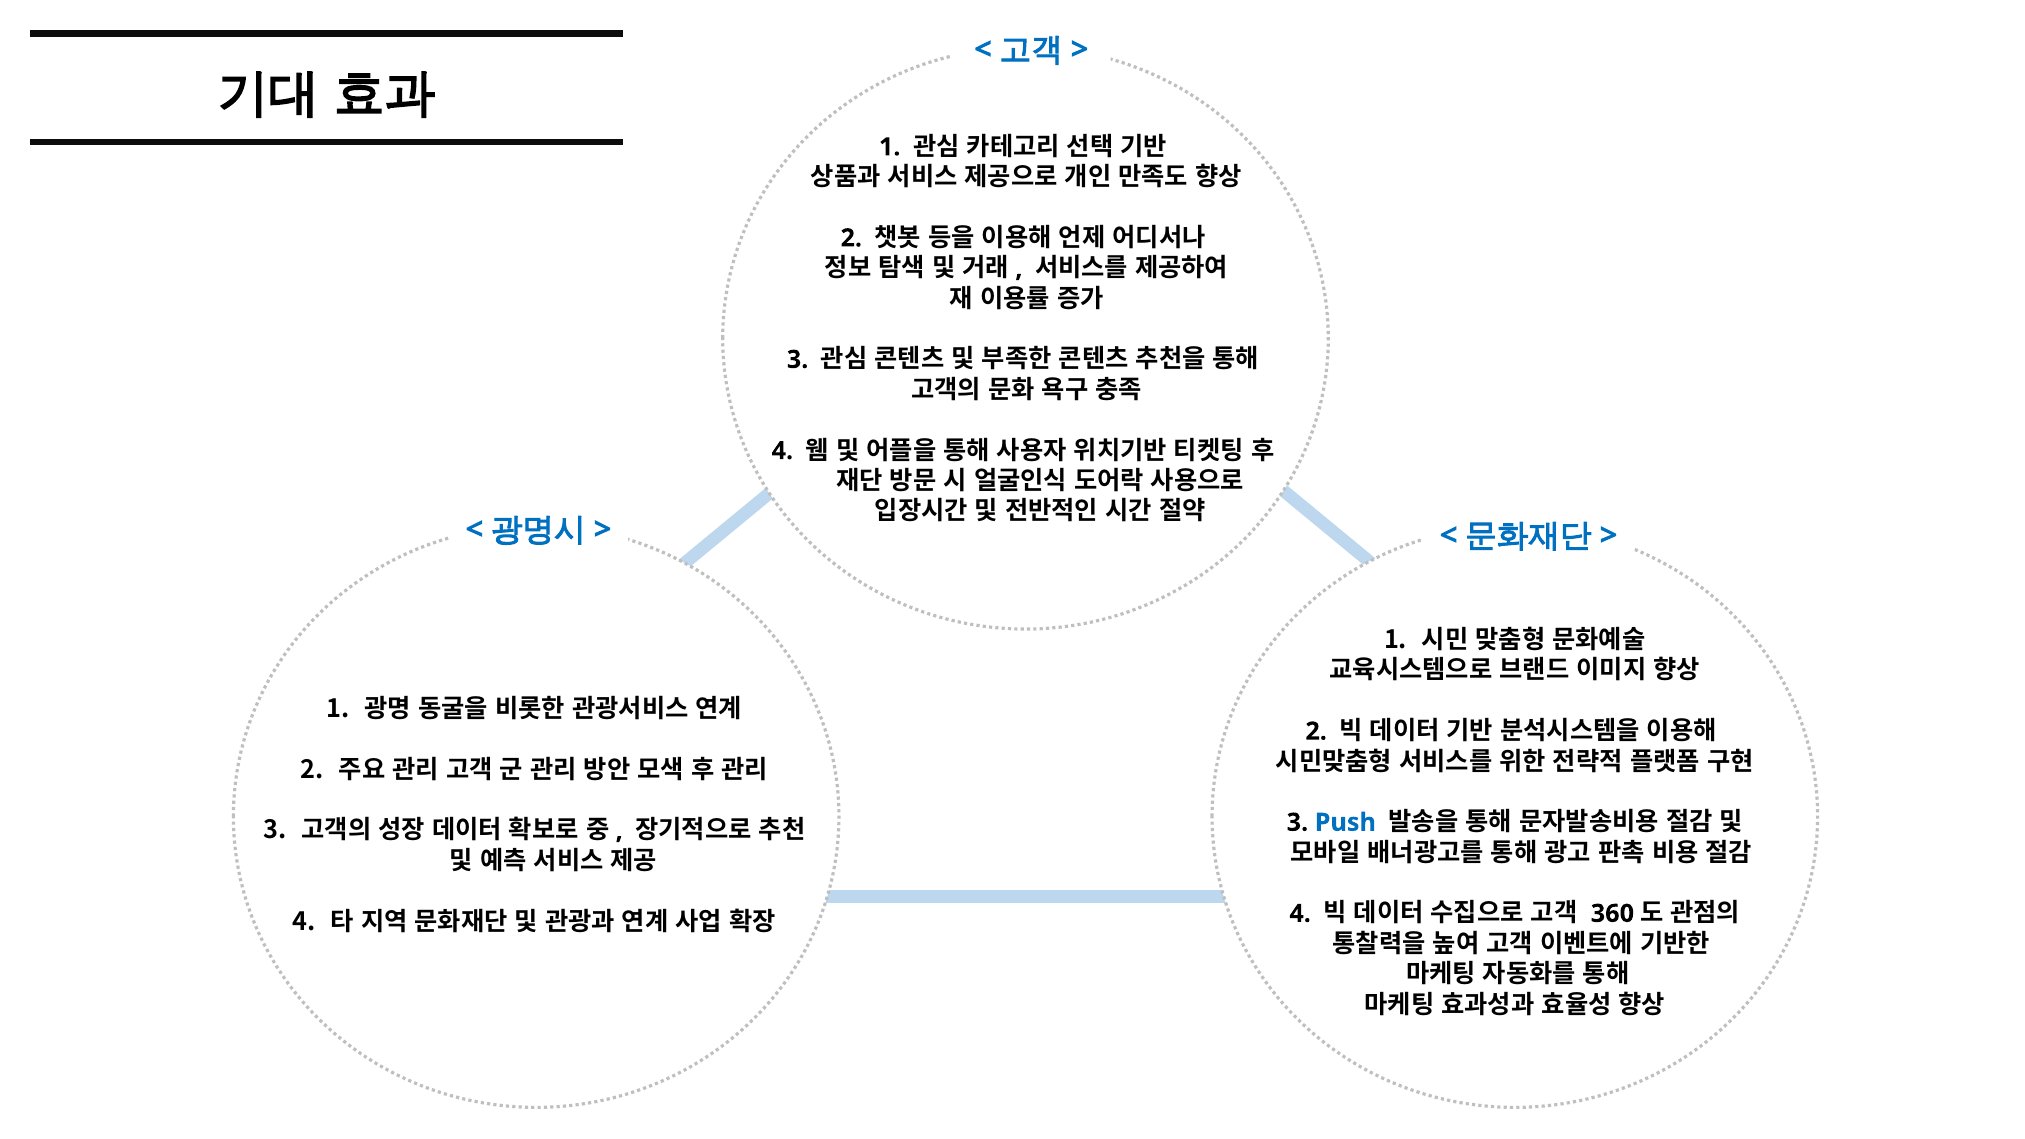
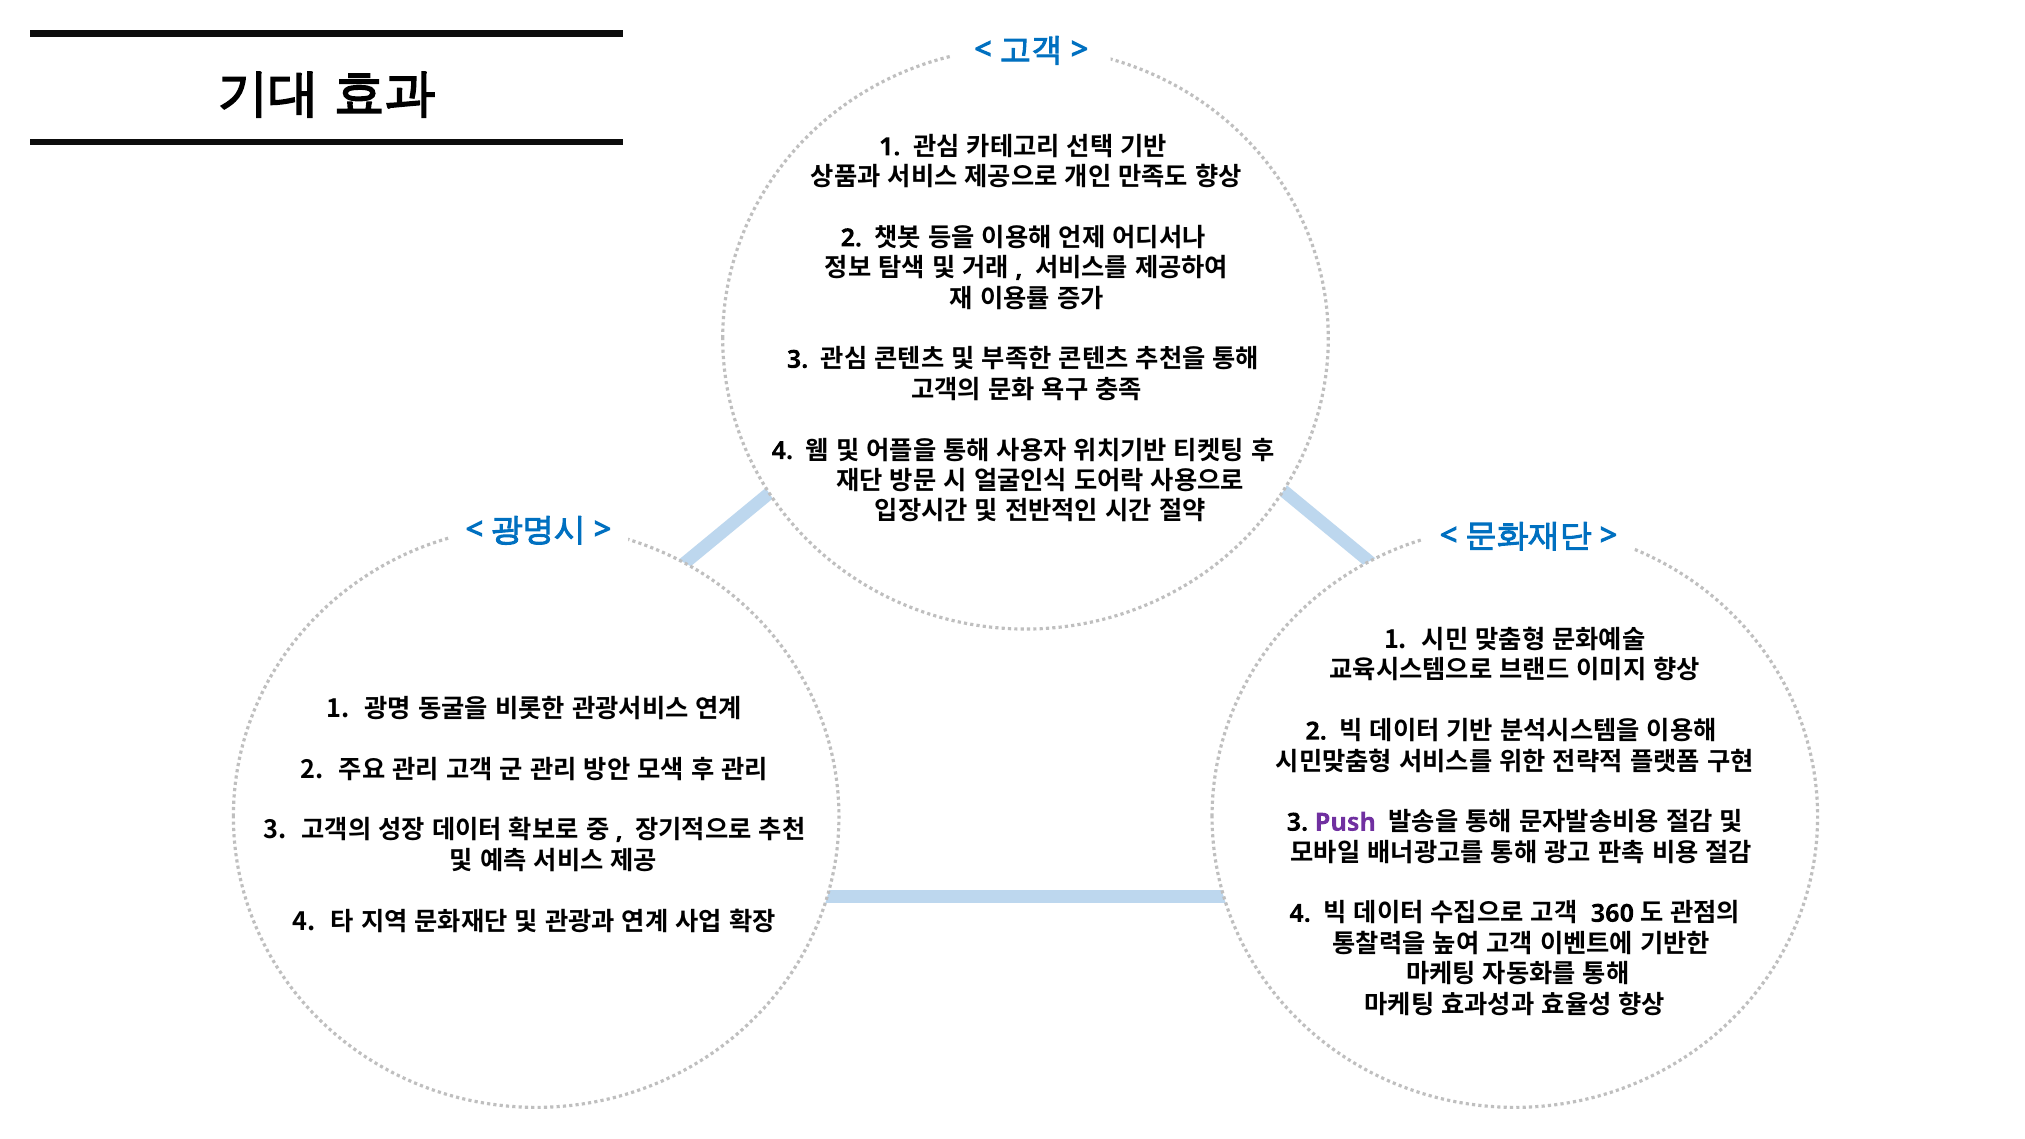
Push colour: blue -> purple (1345, 822)
